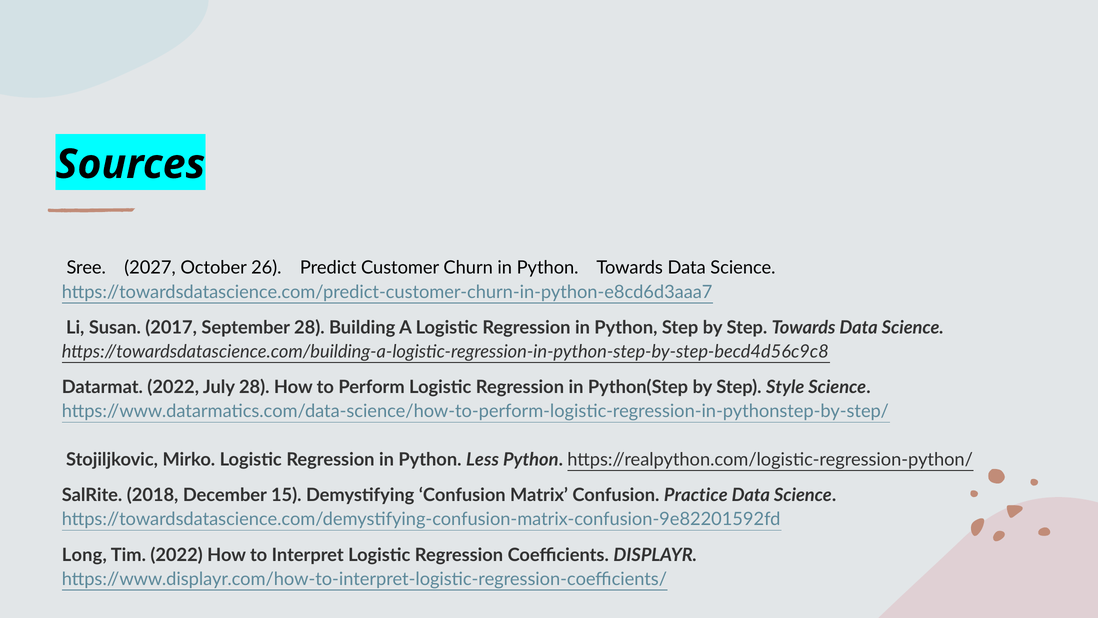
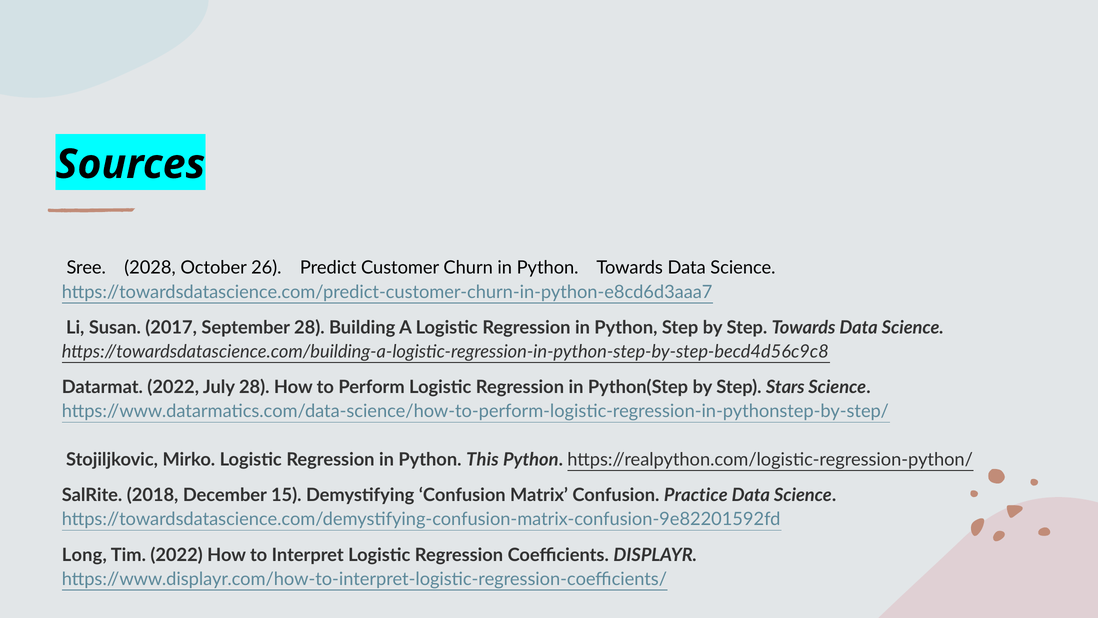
2027: 2027 -> 2028 (150, 268)
Style: Style -> Stars (785, 387)
Less: Less -> This (482, 459)
